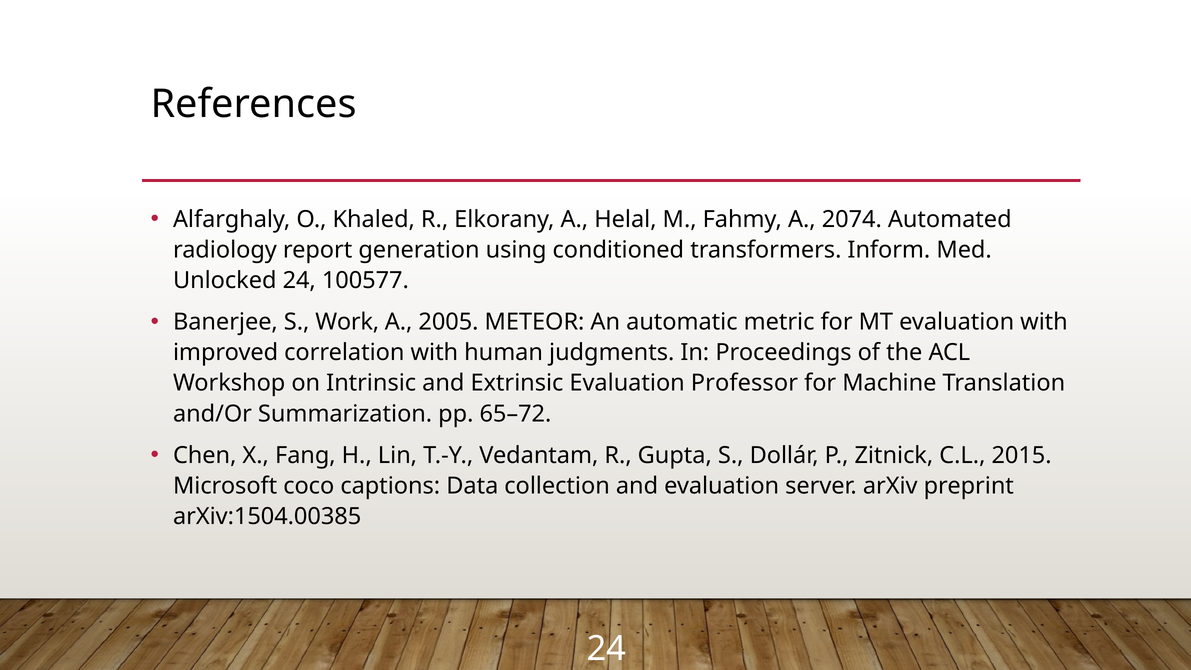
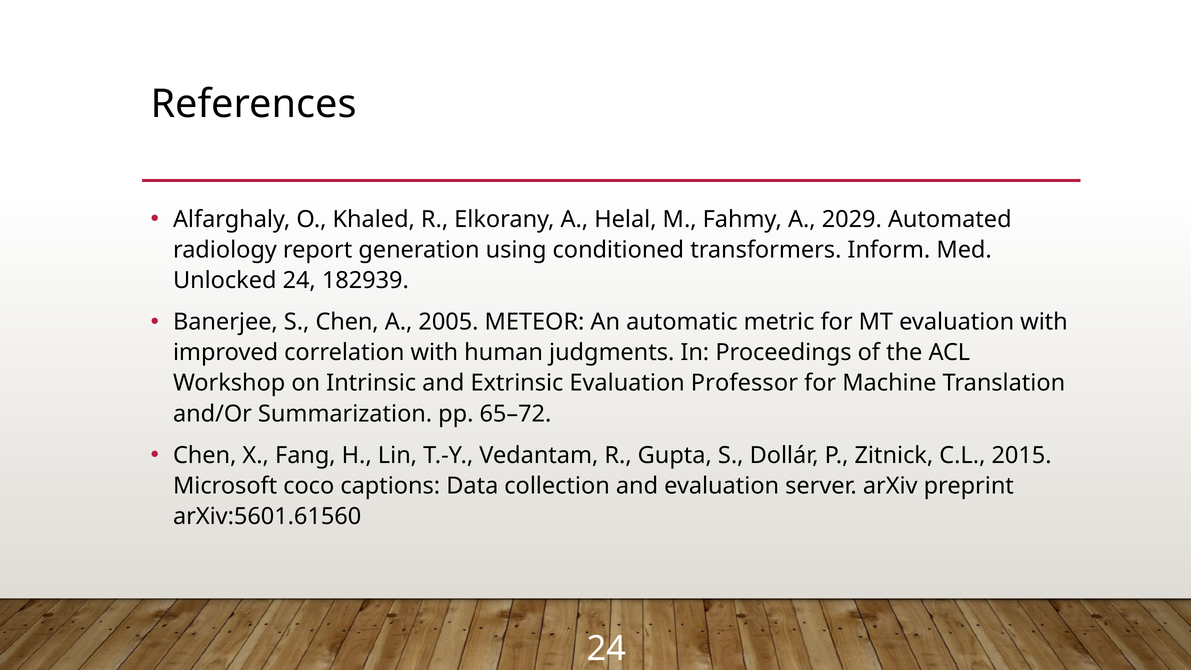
2074: 2074 -> 2029 (852, 219)
100577: 100577 -> 182939 (365, 280)
S Work: Work -> Chen (347, 322)
arXiv:1504.00385: arXiv:1504.00385 -> arXiv:5601.61560 (267, 516)
